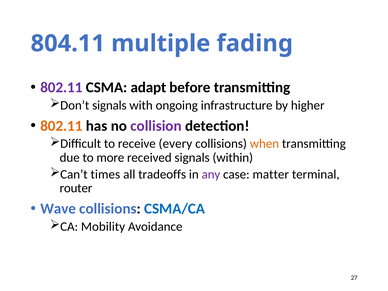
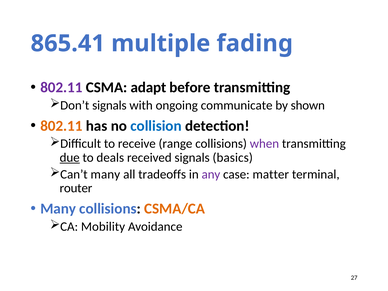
804.11: 804.11 -> 865.41 (68, 43)
infrastructure: infrastructure -> communicate (237, 105)
higher: higher -> shown (308, 105)
collision colour: purple -> blue (156, 126)
every: every -> range (175, 144)
when colour: orange -> purple (264, 144)
due underline: none -> present (70, 158)
more: more -> deals (110, 158)
within: within -> basics (233, 158)
Can’t times: times -> many (105, 174)
Wave: Wave -> Many (58, 209)
CSMA/CA colour: blue -> orange (175, 209)
